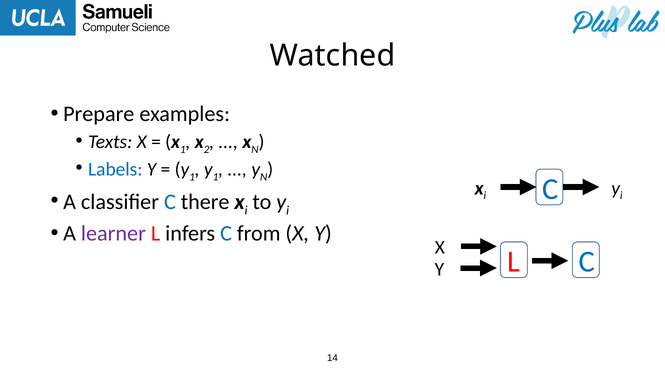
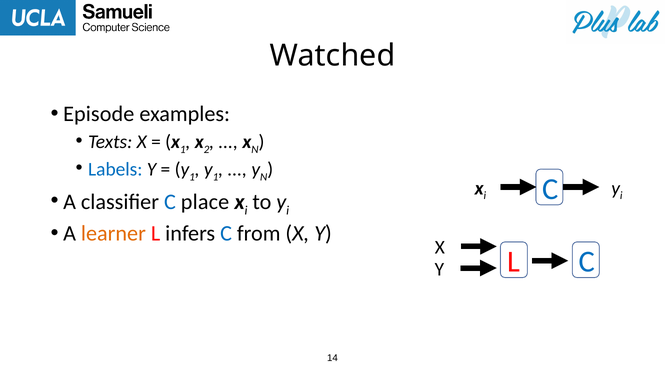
Prepare: Prepare -> Episode (99, 114)
there: there -> place (205, 202)
learner colour: purple -> orange (113, 233)
